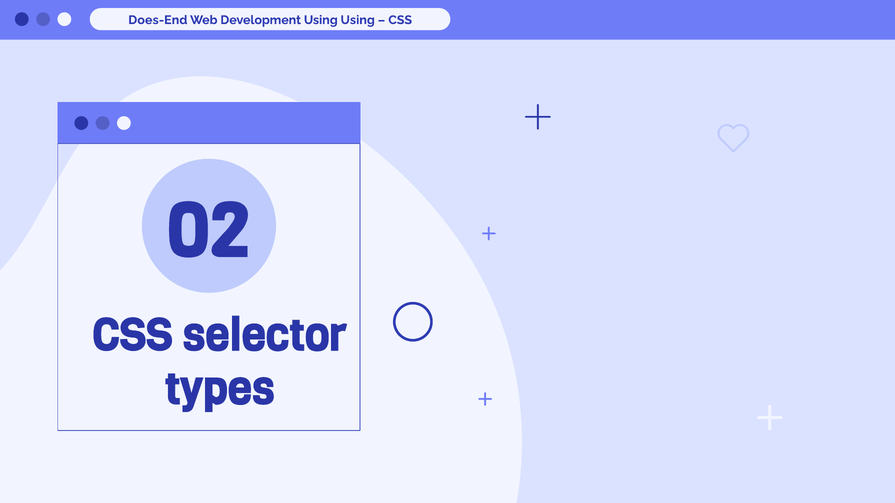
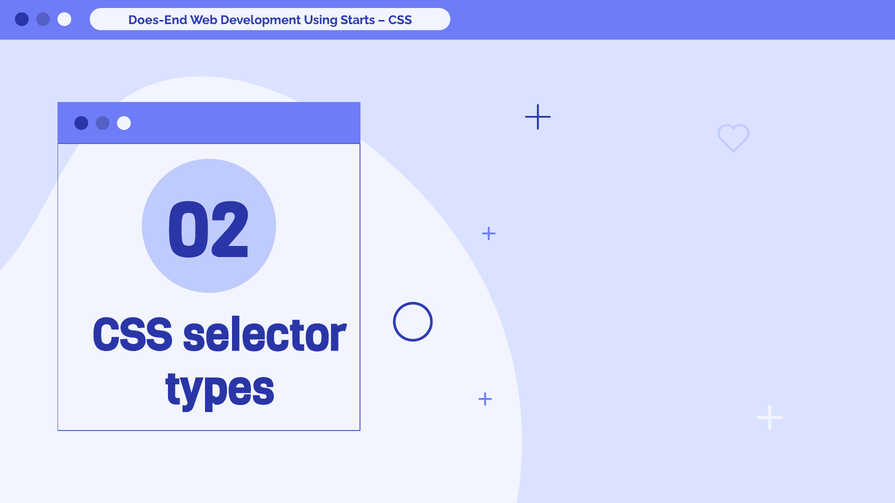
Using Using: Using -> Starts (358, 20)
